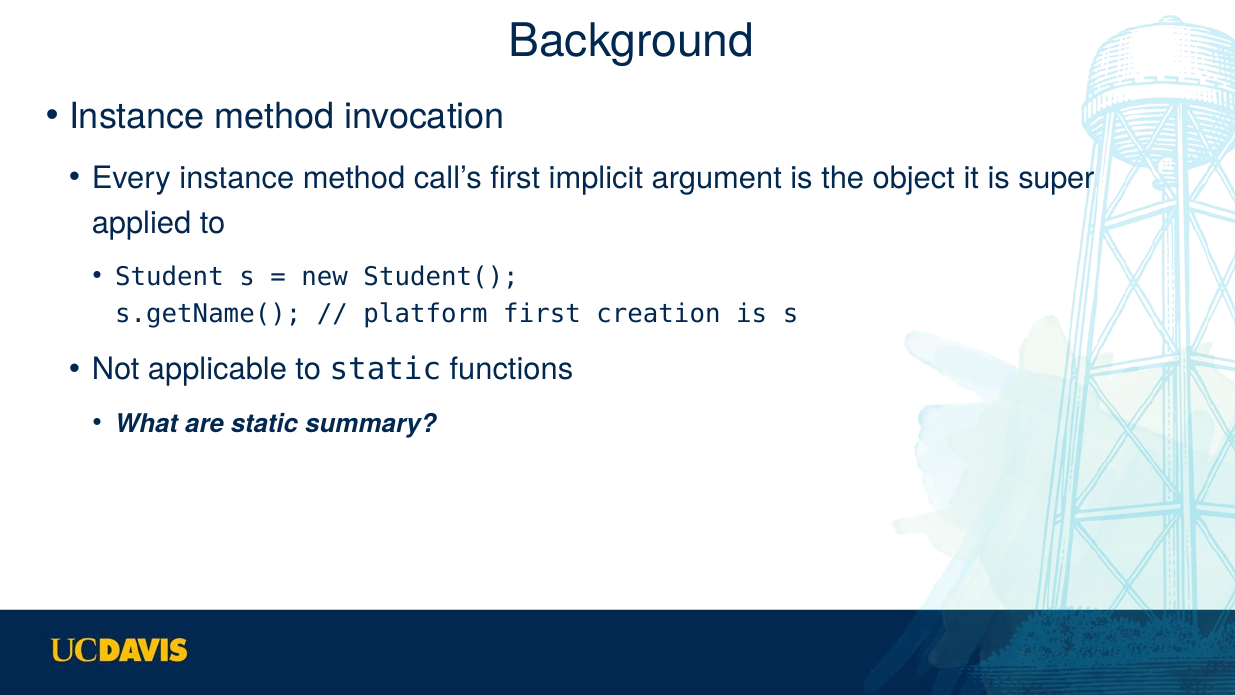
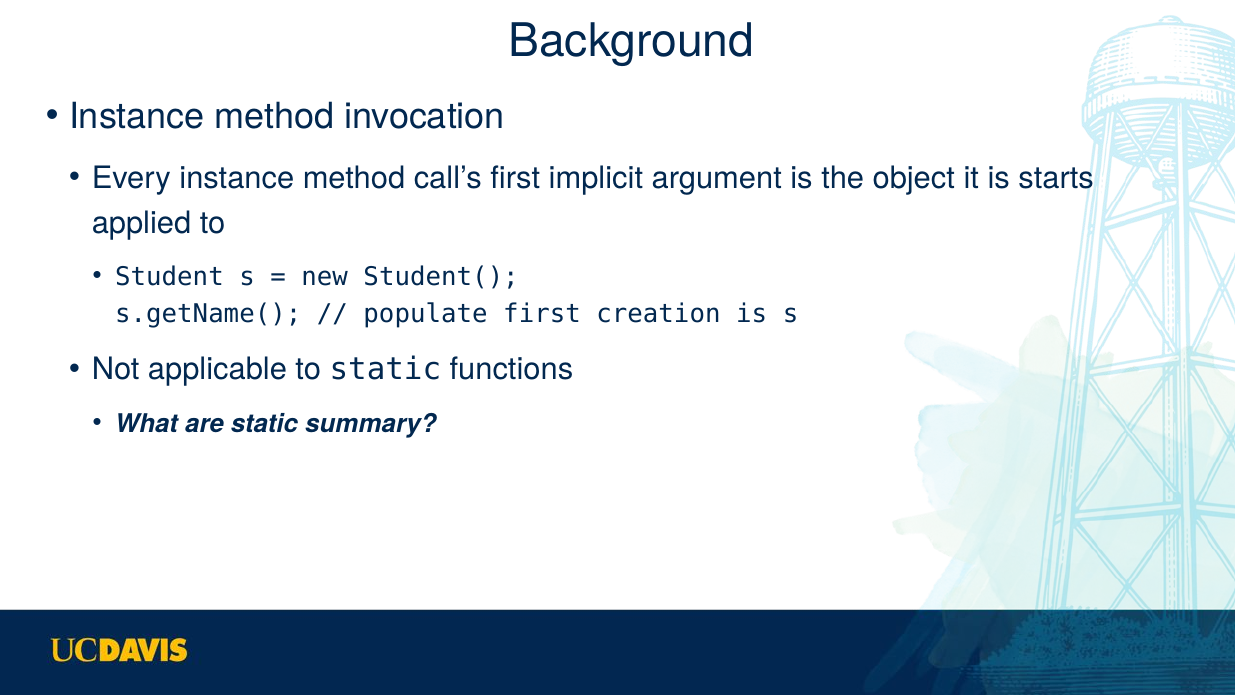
super: super -> starts (1056, 178)
platform: platform -> populate (426, 314)
